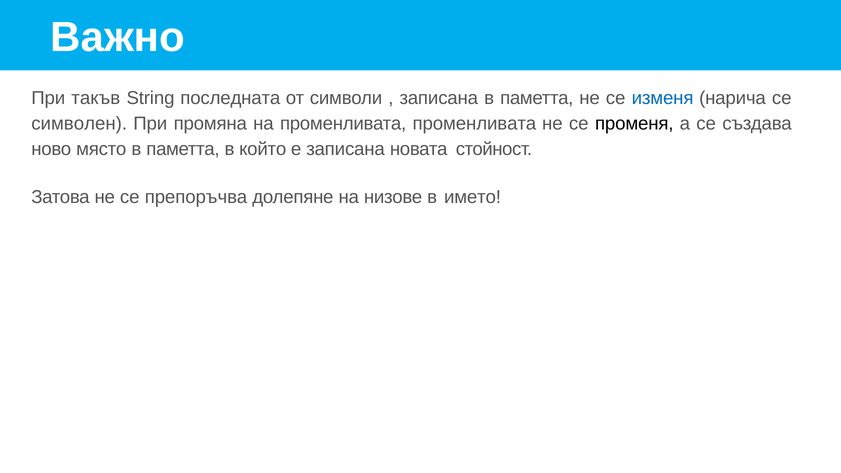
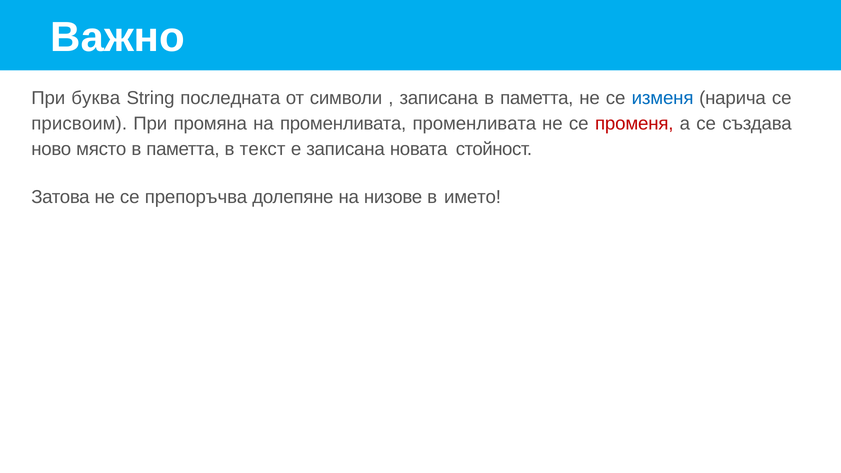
такъв: такъв -> буква (96, 98)
символен: символен -> присвоим (79, 123)
променя colour: black -> red (634, 123)
който: който -> текст (263, 149)
